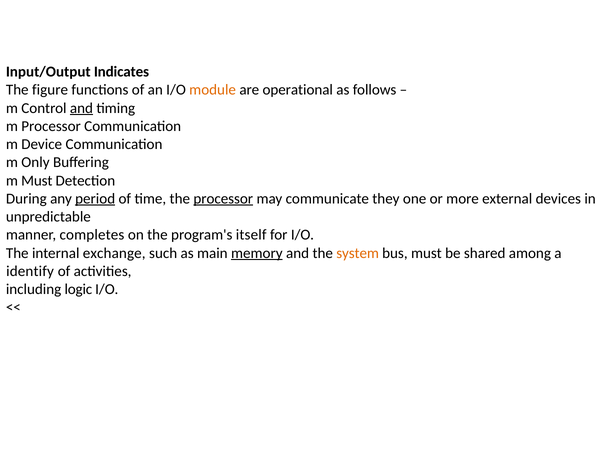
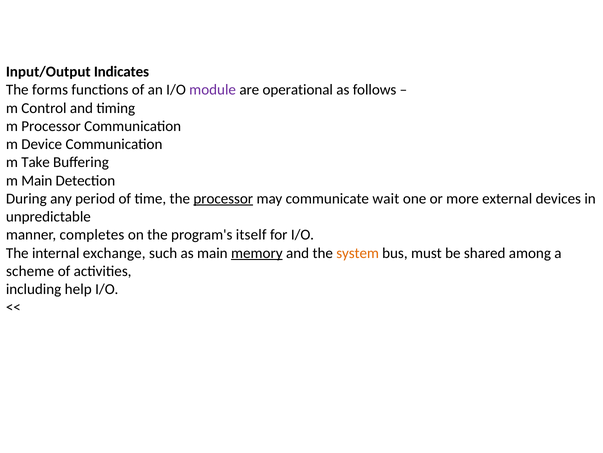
figure: figure -> forms (50, 90)
module colour: orange -> purple (213, 90)
and underline: present -> none (81, 108)
Only: Only -> Take (36, 162)
m Must: Must -> Main (37, 180)
period underline: present -> none (95, 198)
they: they -> wait (386, 198)
identify: identify -> scheme (30, 271)
logic: logic -> help (78, 289)
